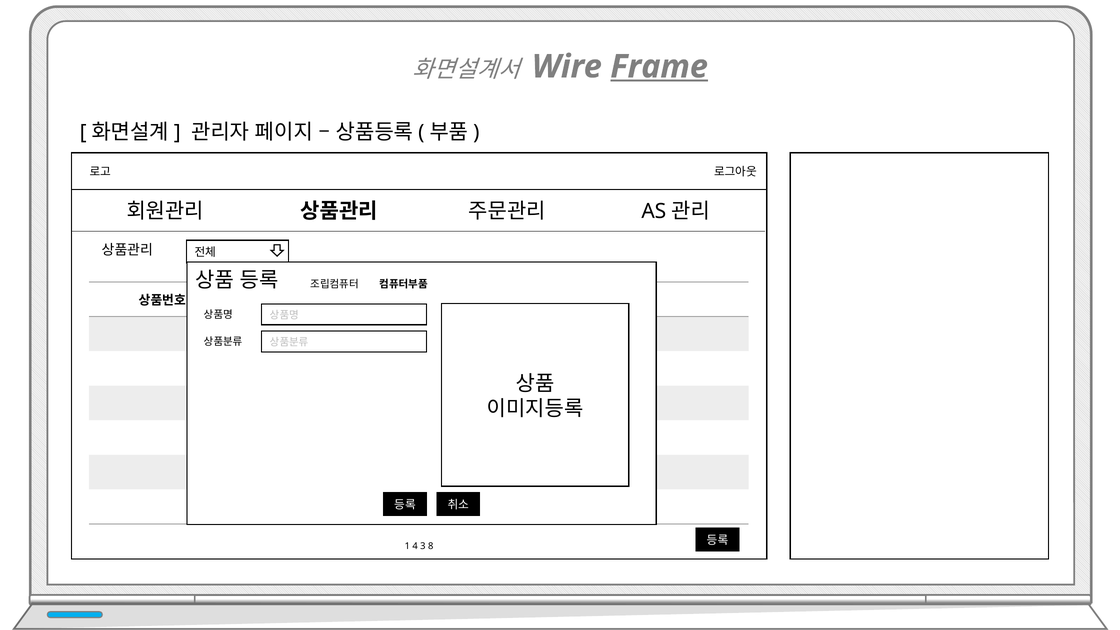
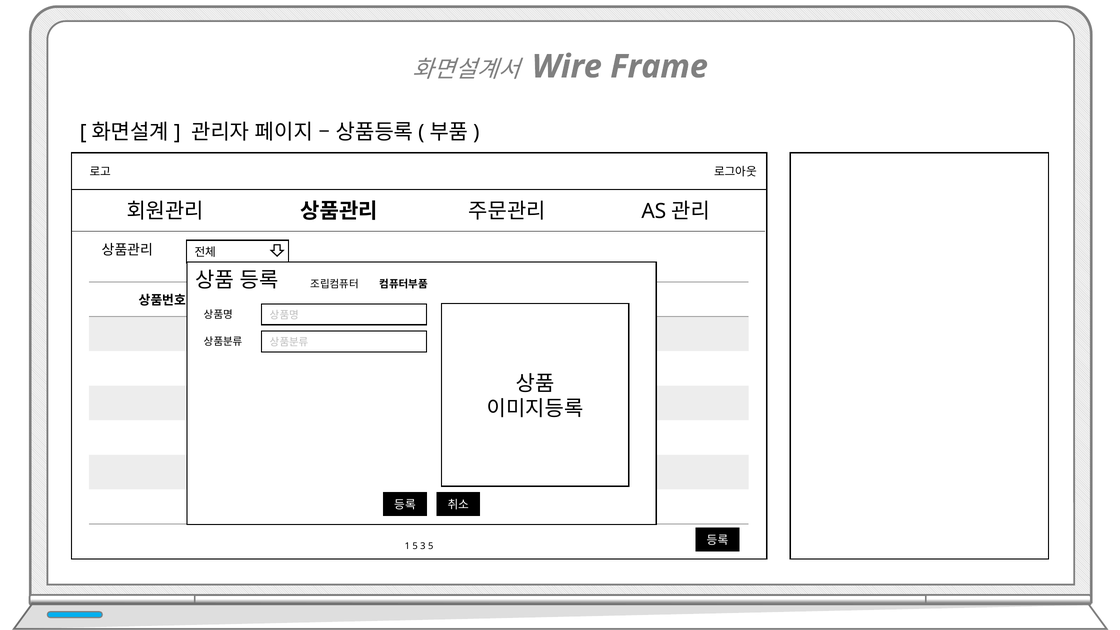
Frame underline: present -> none (659, 67)
1 4: 4 -> 5 (415, 546)
3 8: 8 -> 5 (431, 546)
